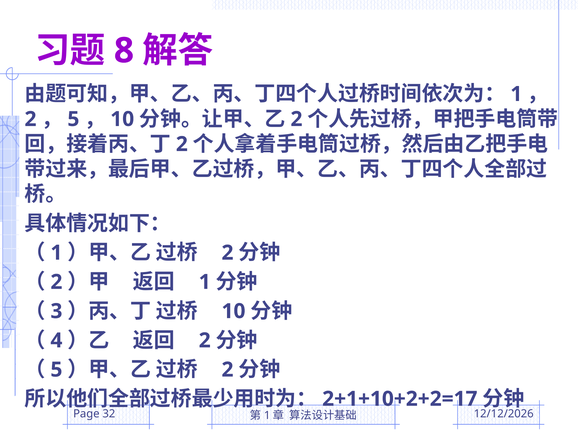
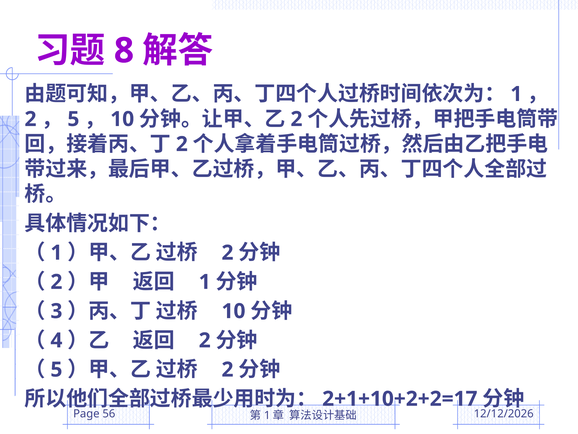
32: 32 -> 56 (109, 413)
